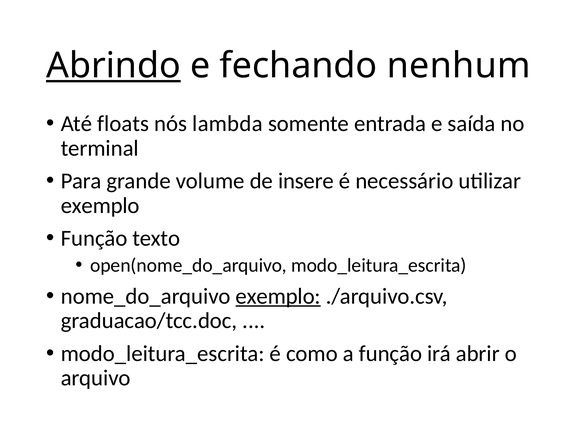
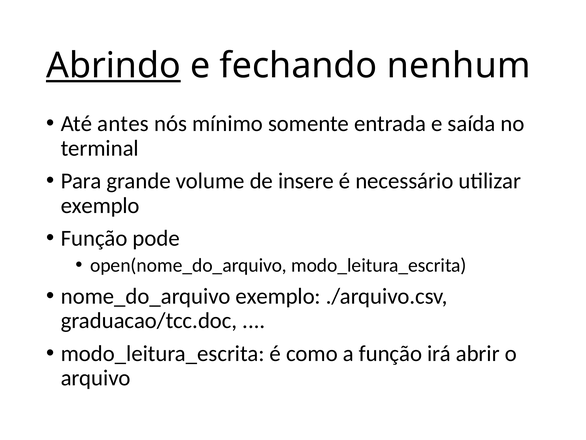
floats: floats -> antes (123, 123)
lambda: lambda -> mínimo (228, 123)
texto: texto -> pode (156, 238)
exemplo underline: present -> none (278, 296)
